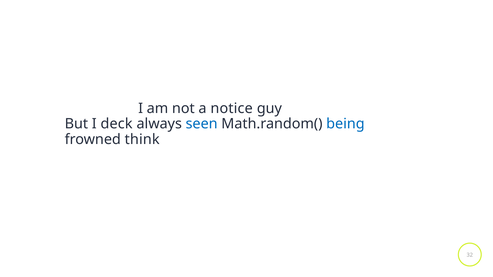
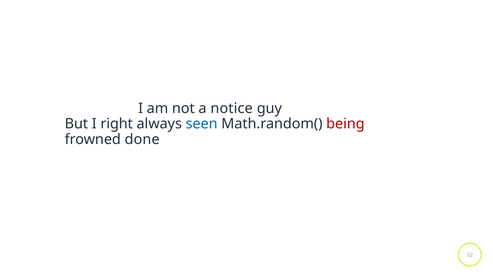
deck: deck -> right (117, 124)
being colour: blue -> red (345, 124)
think: think -> done (142, 139)
